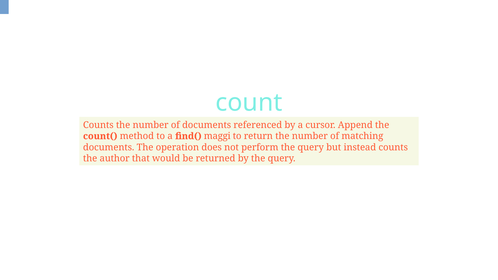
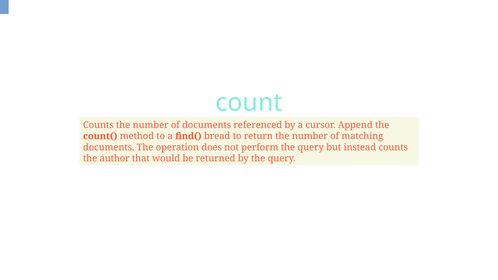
maggi: maggi -> bread (217, 136)
